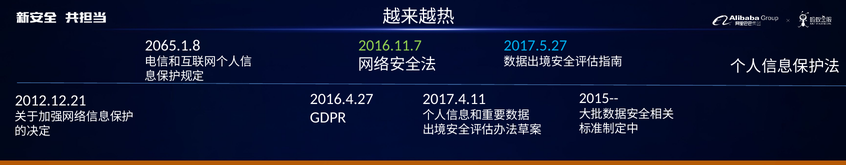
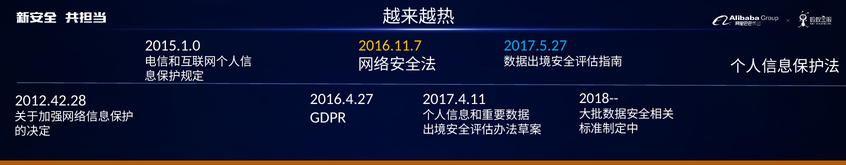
2016.11.7 colour: light green -> yellow (390, 46)
2065.1.8: 2065.1.8 -> 2015.1.0 (173, 46)
2015--: 2015-- -> 2018-- (599, 99)
2012.12.21: 2012.12.21 -> 2012.42.28 (51, 101)
